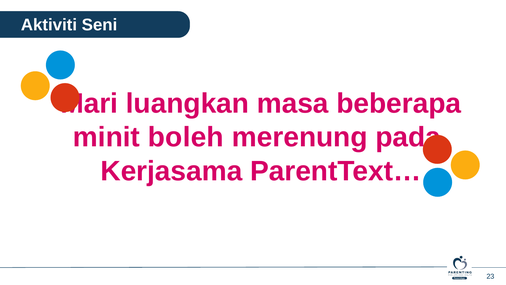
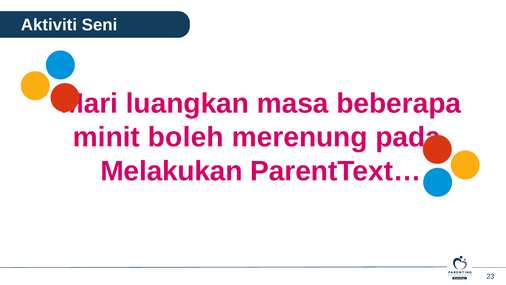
Kerjasama: Kerjasama -> Melakukan (171, 171)
